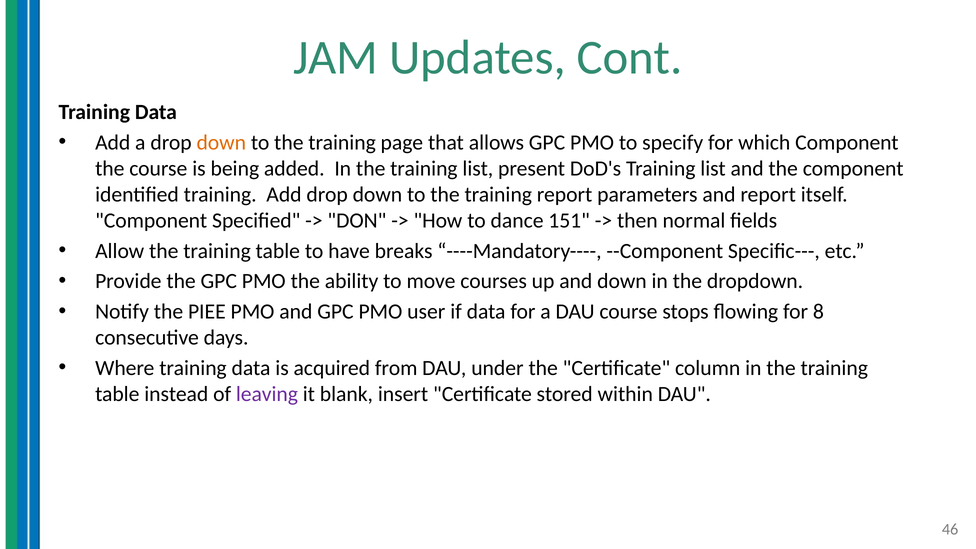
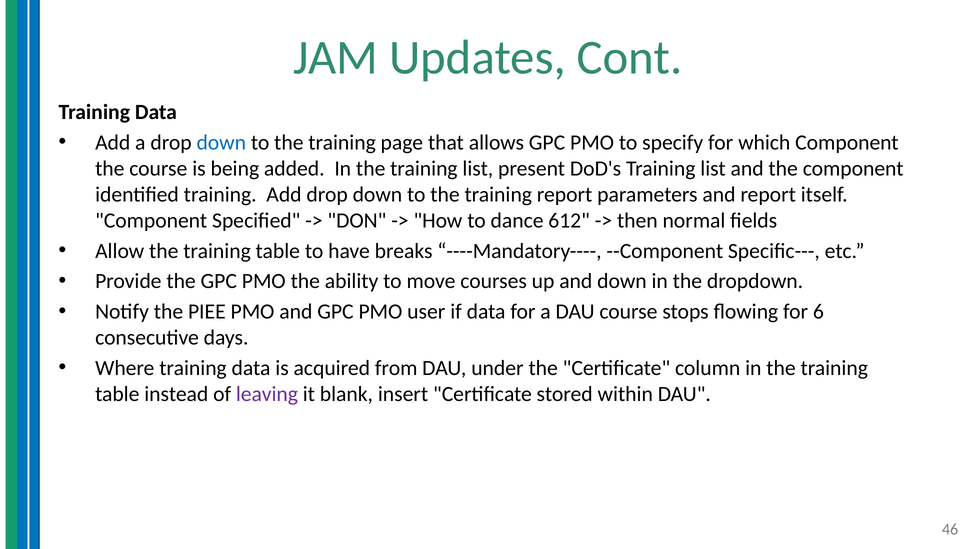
down colour: orange -> blue (221, 143)
151: 151 -> 612 (569, 221)
8: 8 -> 6 (818, 312)
